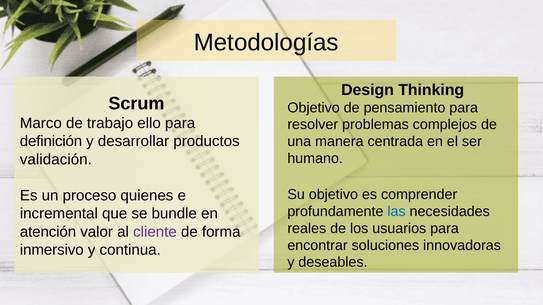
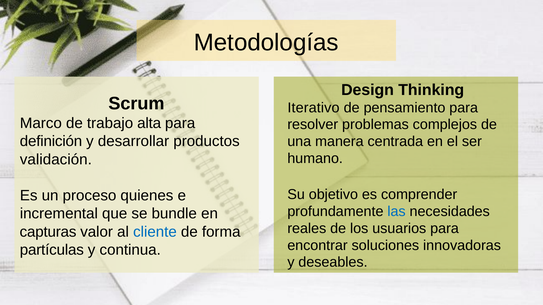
Objetivo: Objetivo -> Iterativo (313, 108)
ello: ello -> alta (149, 123)
atención: atención -> capturas (48, 232)
cliente colour: purple -> blue (155, 232)
inmersivo: inmersivo -> partículas (52, 250)
